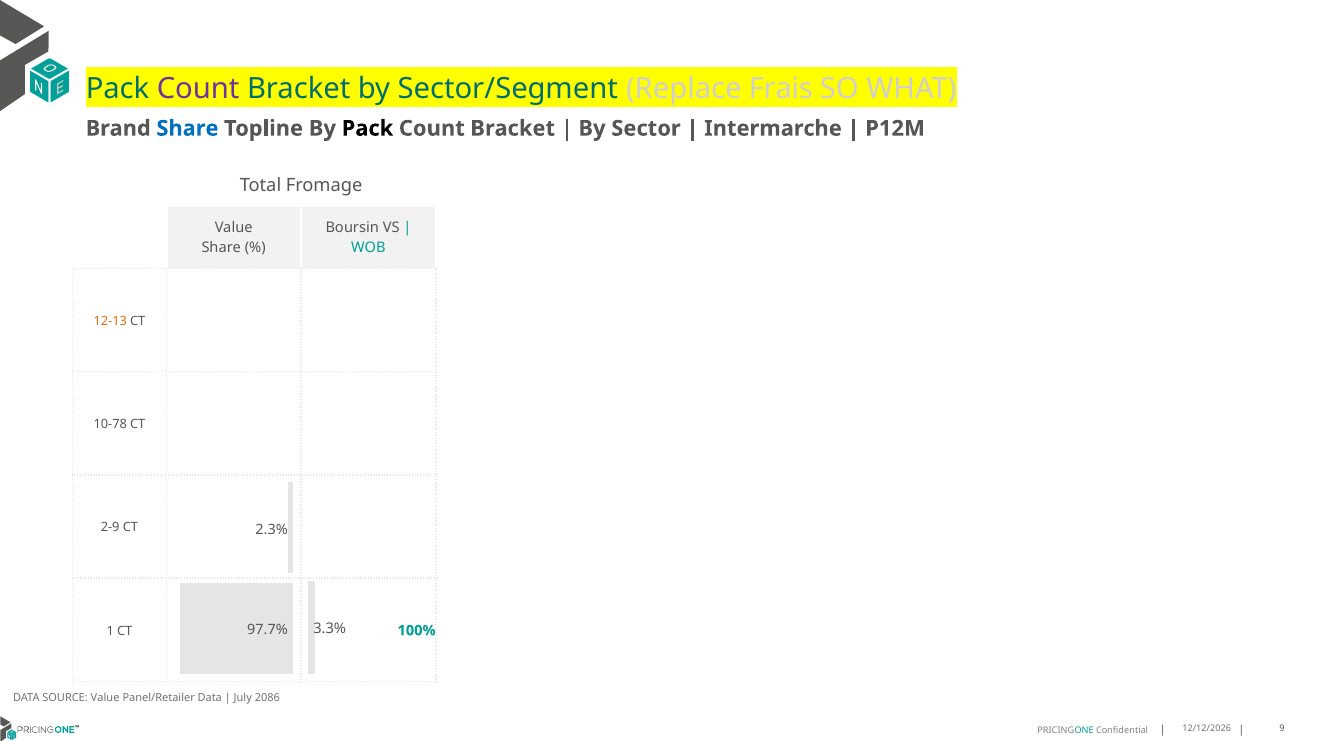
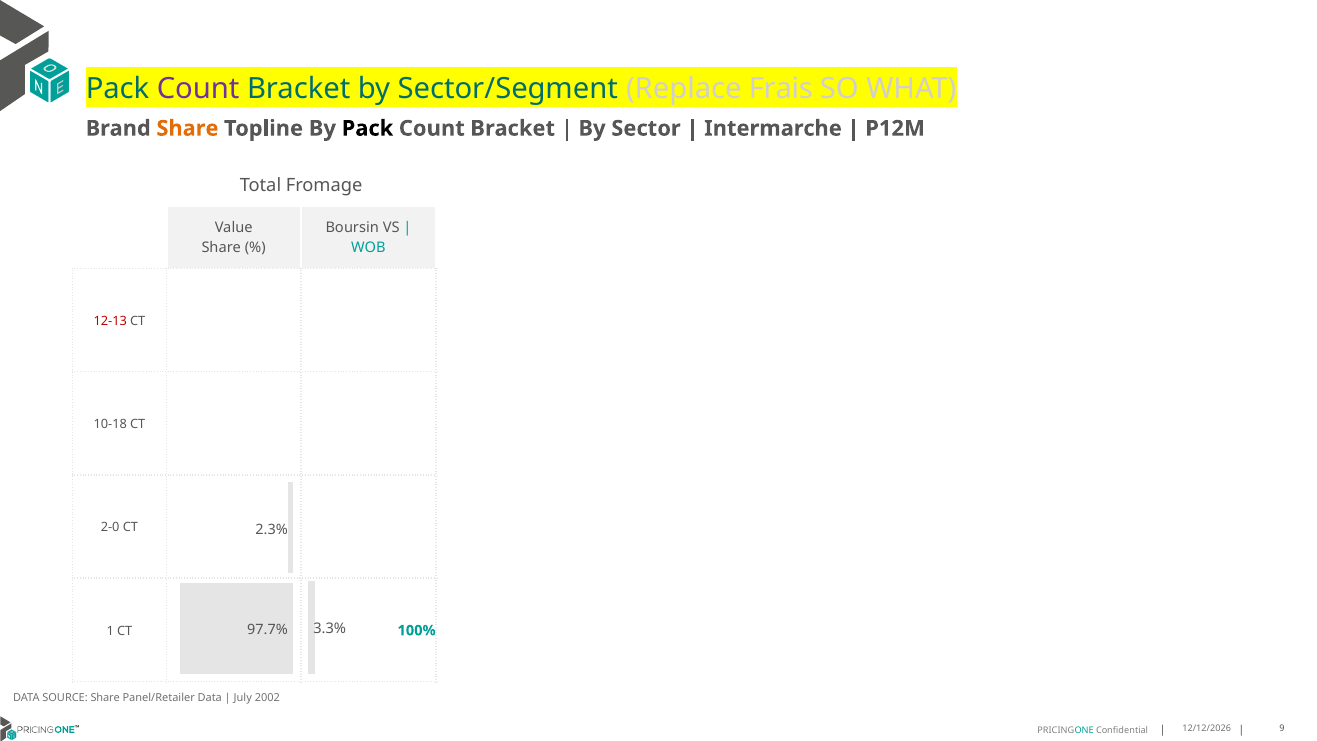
Share colour: blue -> orange (187, 128)
12-13 colour: orange -> red (110, 321)
10-78: 10-78 -> 10-18 (110, 424)
2-9: 2-9 -> 2-0 (110, 527)
SOURCE Value: Value -> Share (105, 698)
2086: 2086 -> 2002 (267, 698)
